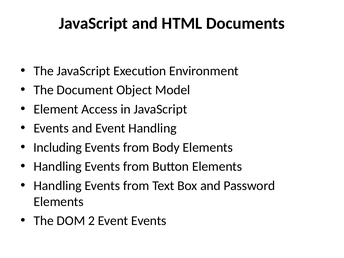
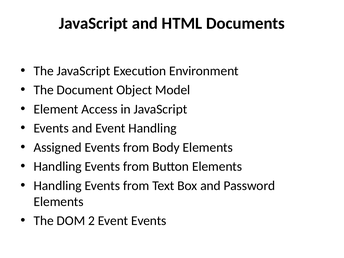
Including: Including -> Assigned (58, 147)
